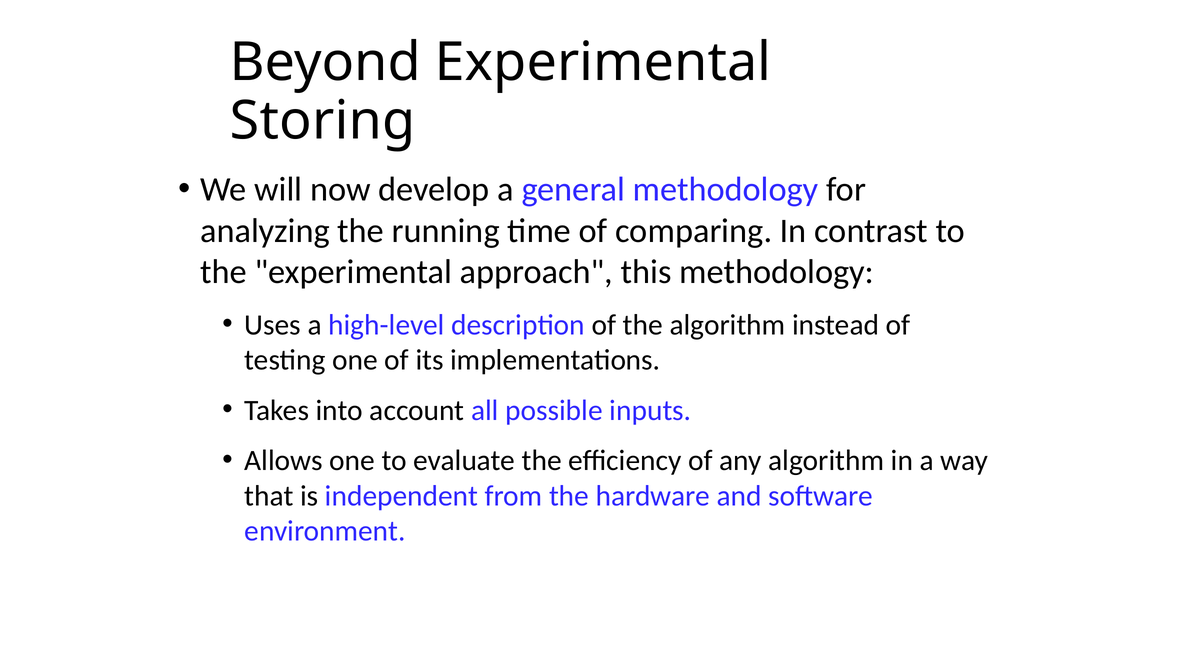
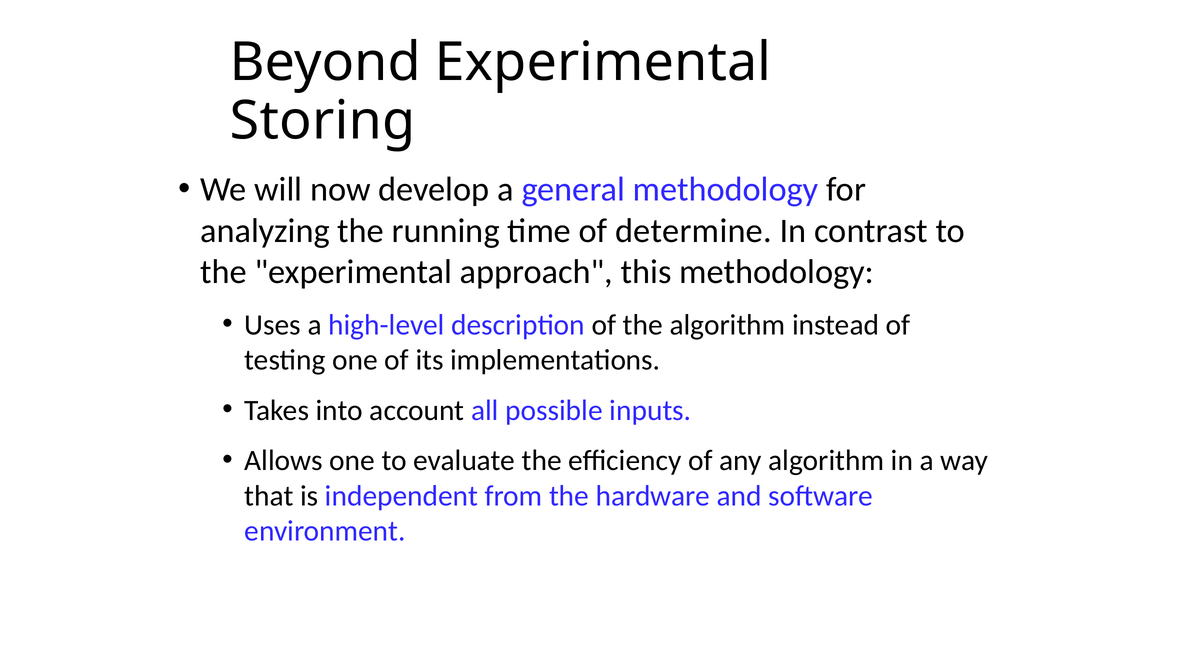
comparing: comparing -> determine (693, 231)
